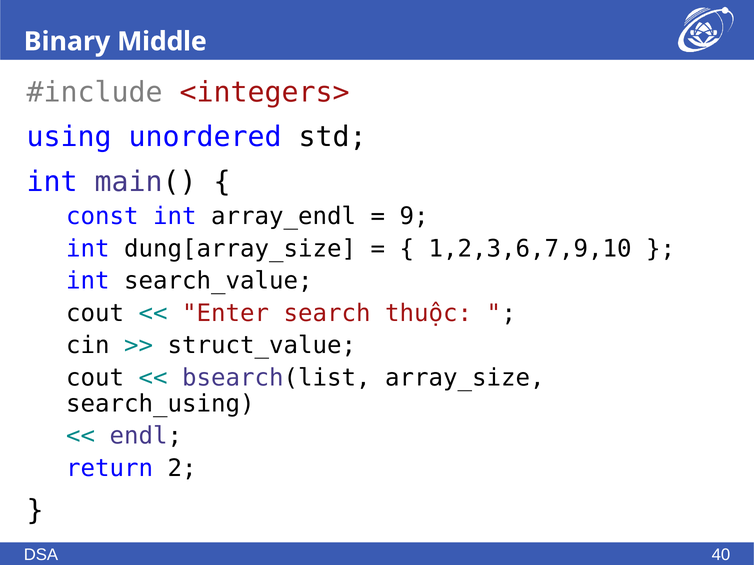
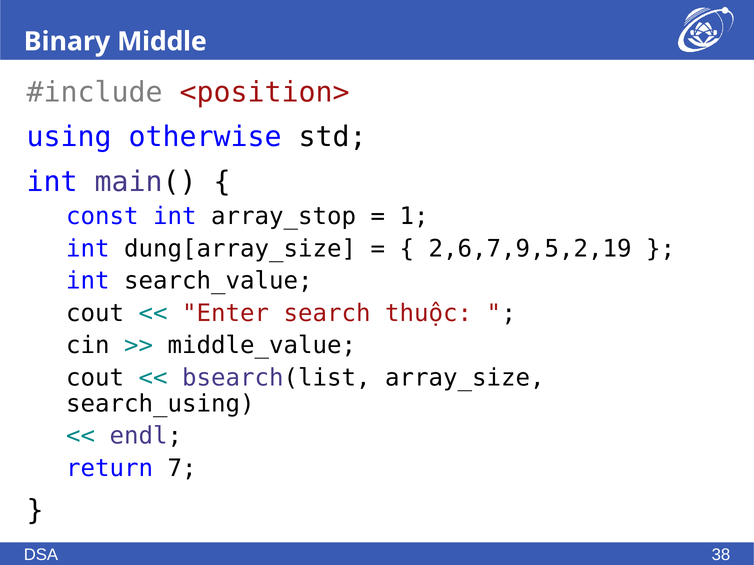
<integers>: <integers> -> <position> (265, 93)
unordered: unordered -> otherwise (205, 137)
array_endl: array_endl -> array_stop (284, 217)
9: 9 -> 1 (414, 217)
1,2,3,6,7,9,10: 1,2,3,6,7,9,10 -> 2,6,7,9,5,2,19 (530, 249)
struct_value: struct_value -> middle_value (262, 346)
2: 2 -> 7 (182, 469)
40: 40 -> 38 (721, 555)
